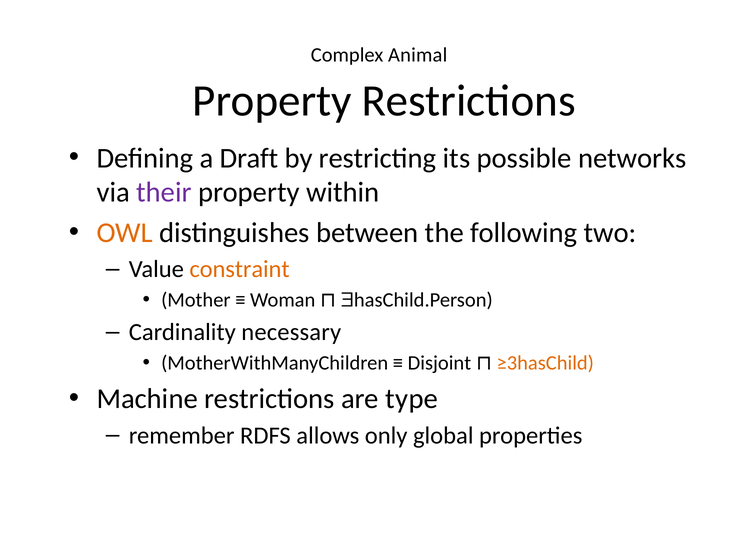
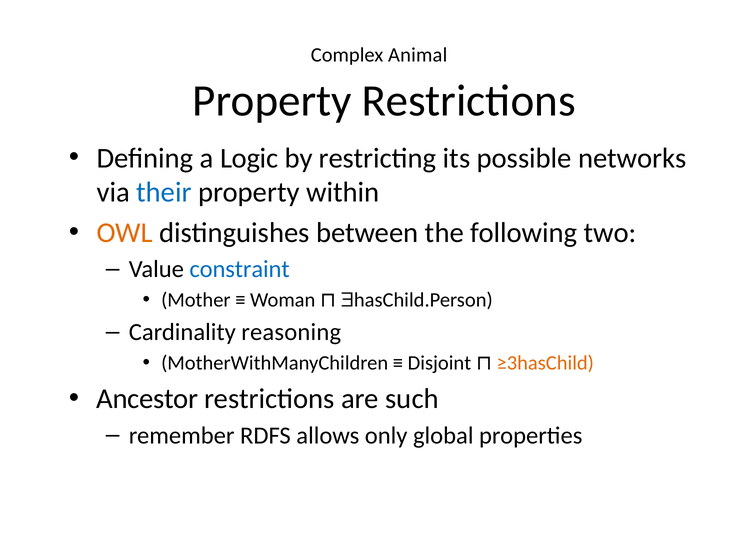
Draft: Draft -> Logic (249, 158)
their colour: purple -> blue (164, 193)
constraint colour: orange -> blue (240, 270)
necessary: necessary -> reasoning (291, 333)
Machine: Machine -> Ancestor (147, 399)
type: type -> such (412, 399)
